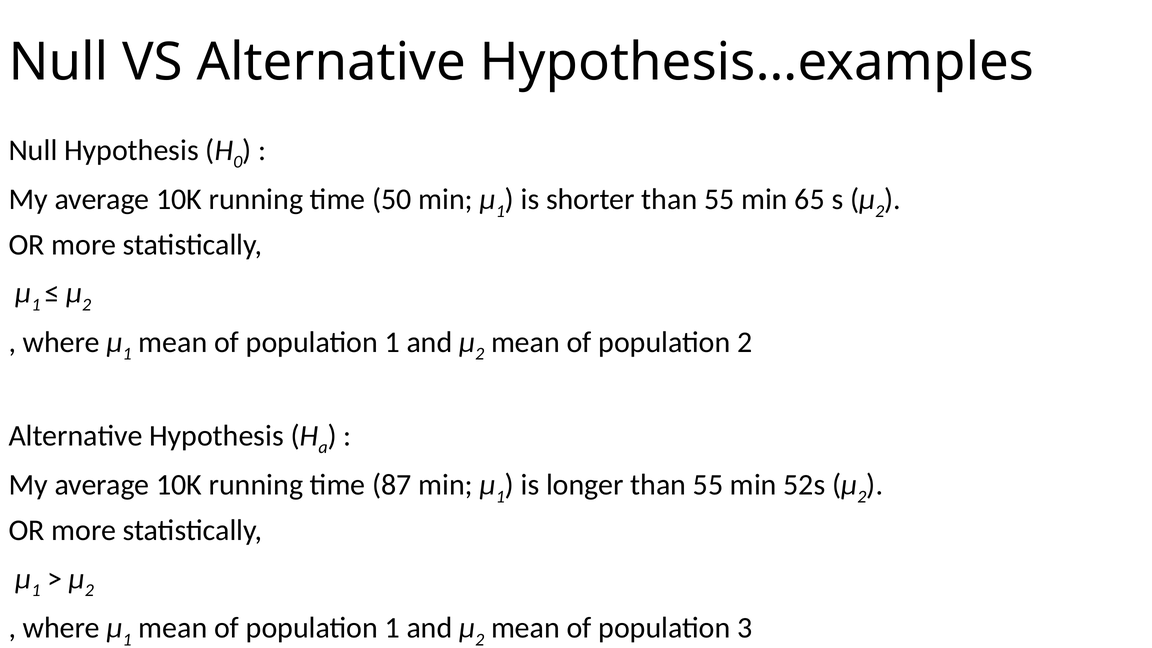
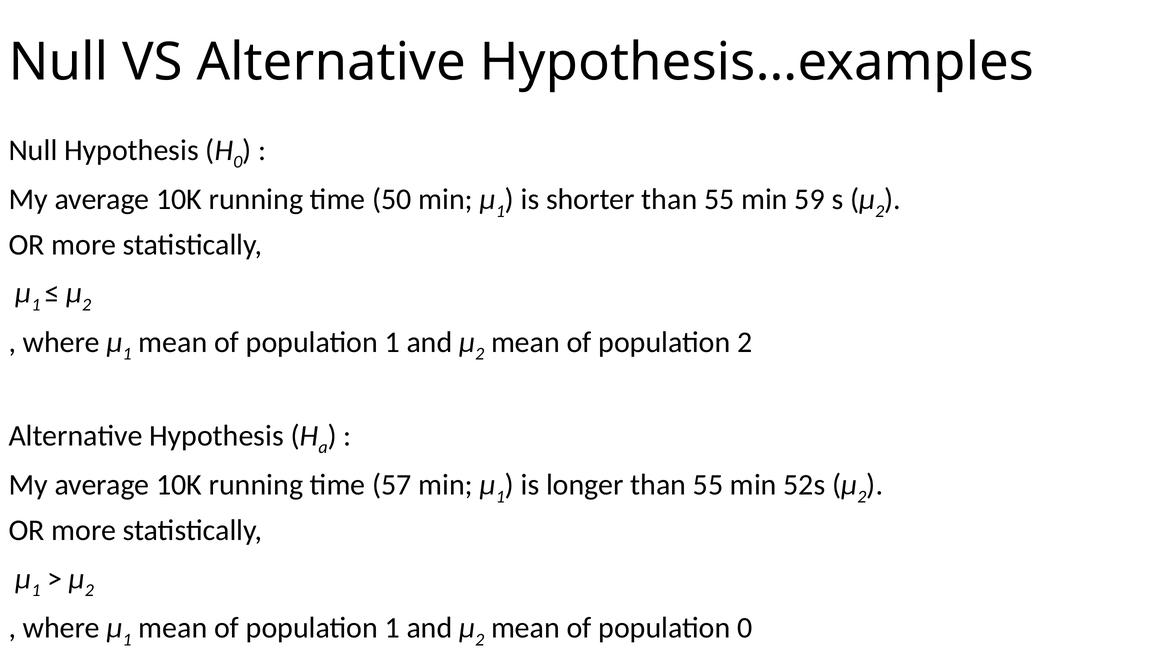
65: 65 -> 59 (810, 199)
87: 87 -> 57 (392, 485)
population 3: 3 -> 0 (745, 628)
